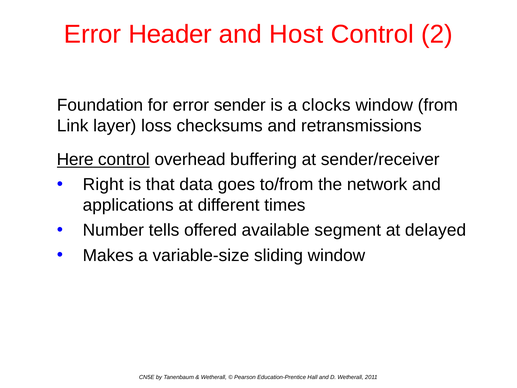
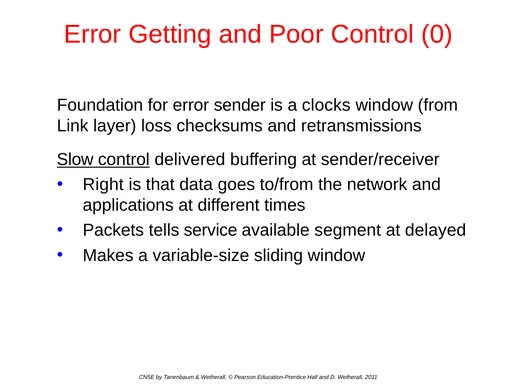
Header: Header -> Getting (170, 34)
Host: Host -> Poor (296, 34)
2: 2 -> 0 (437, 34)
Here: Here -> Slow (75, 159)
overhead: overhead -> delivered (190, 159)
Number: Number -> Packets (113, 230)
offered: offered -> service (211, 230)
